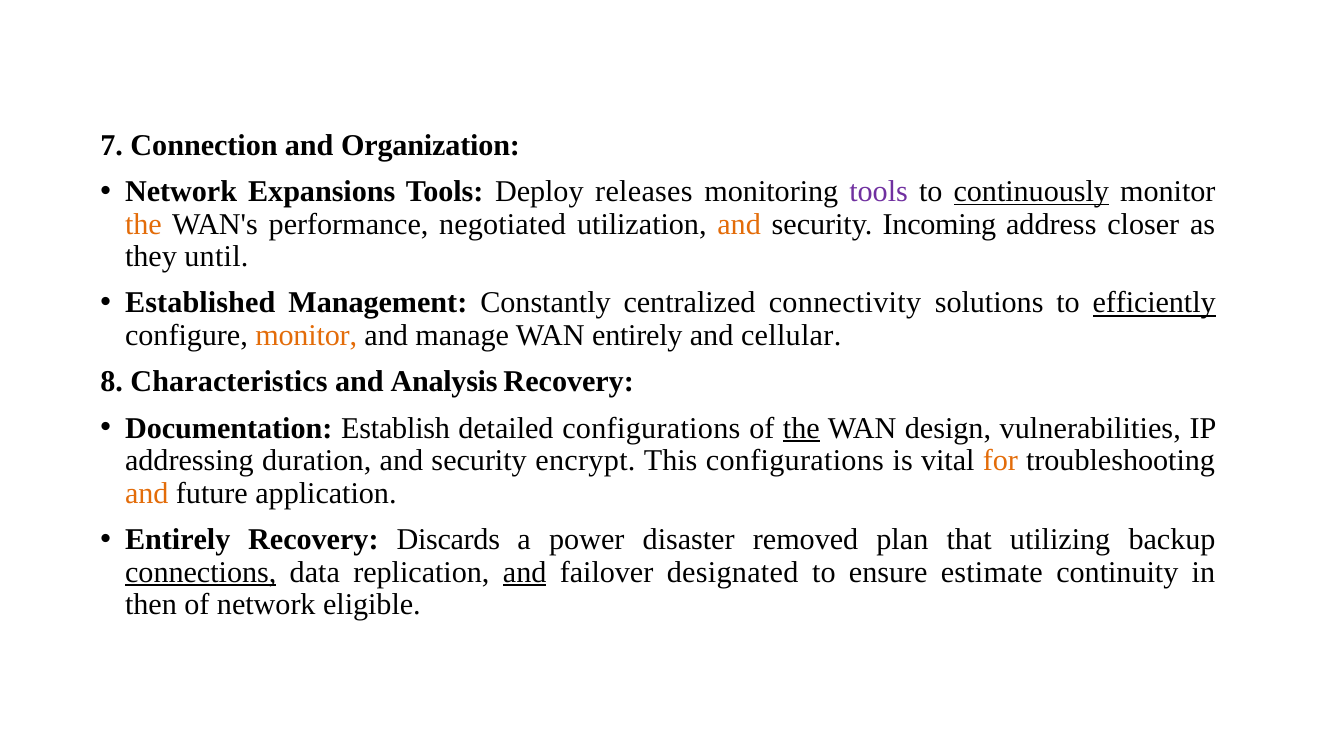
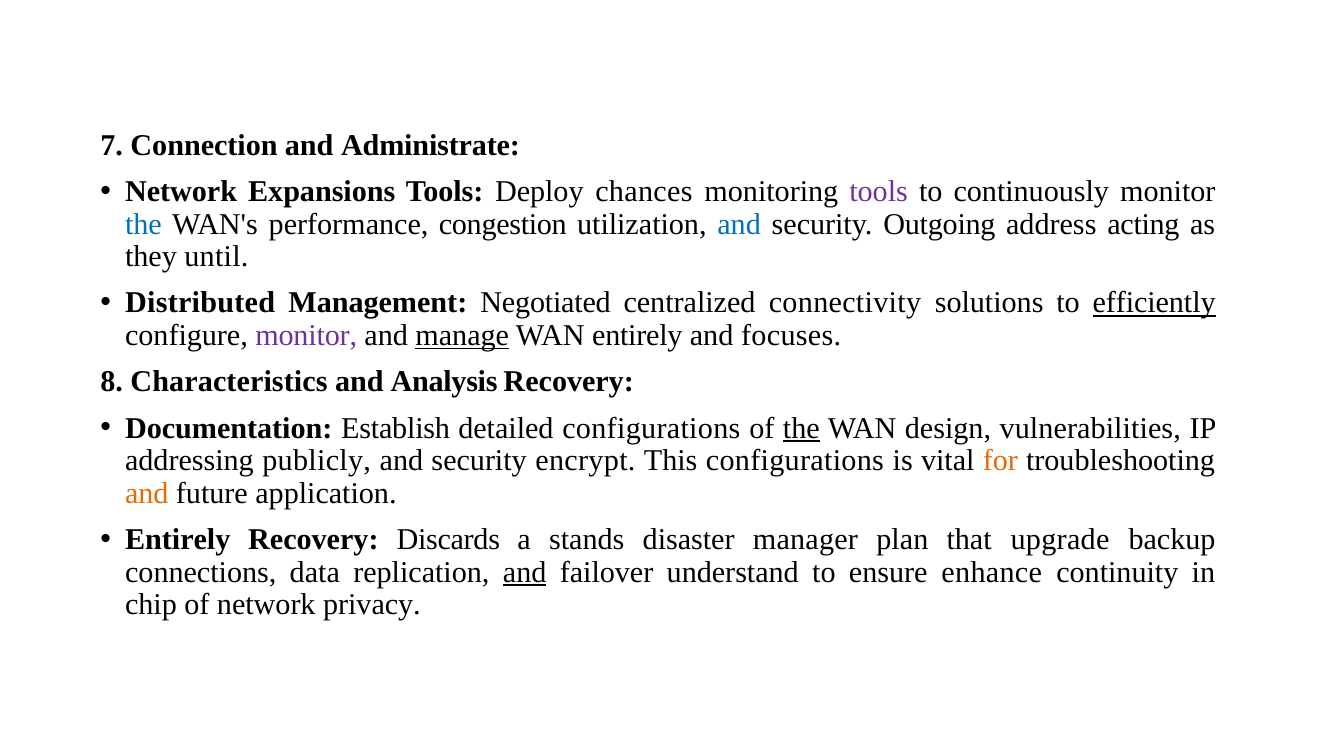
Organization: Organization -> Administrate (431, 145)
releases: releases -> chances (644, 192)
continuously underline: present -> none (1031, 192)
the colour: orange -> blue (143, 224)
negotiated: negotiated -> congestion (503, 224)
and colour: orange -> blue (739, 224)
Incoming: Incoming -> Outgoing (939, 224)
closer: closer -> acting (1143, 224)
Established: Established -> Distributed (200, 303)
Constantly: Constantly -> Negotiated (546, 303)
monitor colour: orange -> purple (306, 335)
manage underline: none -> present (462, 335)
cellular: cellular -> focuses (791, 335)
duration: duration -> publicly (317, 461)
power: power -> stands (587, 539)
removed: removed -> manager (805, 539)
utilizing: utilizing -> upgrade (1060, 539)
connections underline: present -> none (201, 572)
designated: designated -> understand (733, 572)
estimate: estimate -> enhance (992, 572)
then: then -> chip (151, 605)
eligible: eligible -> privacy (372, 605)
